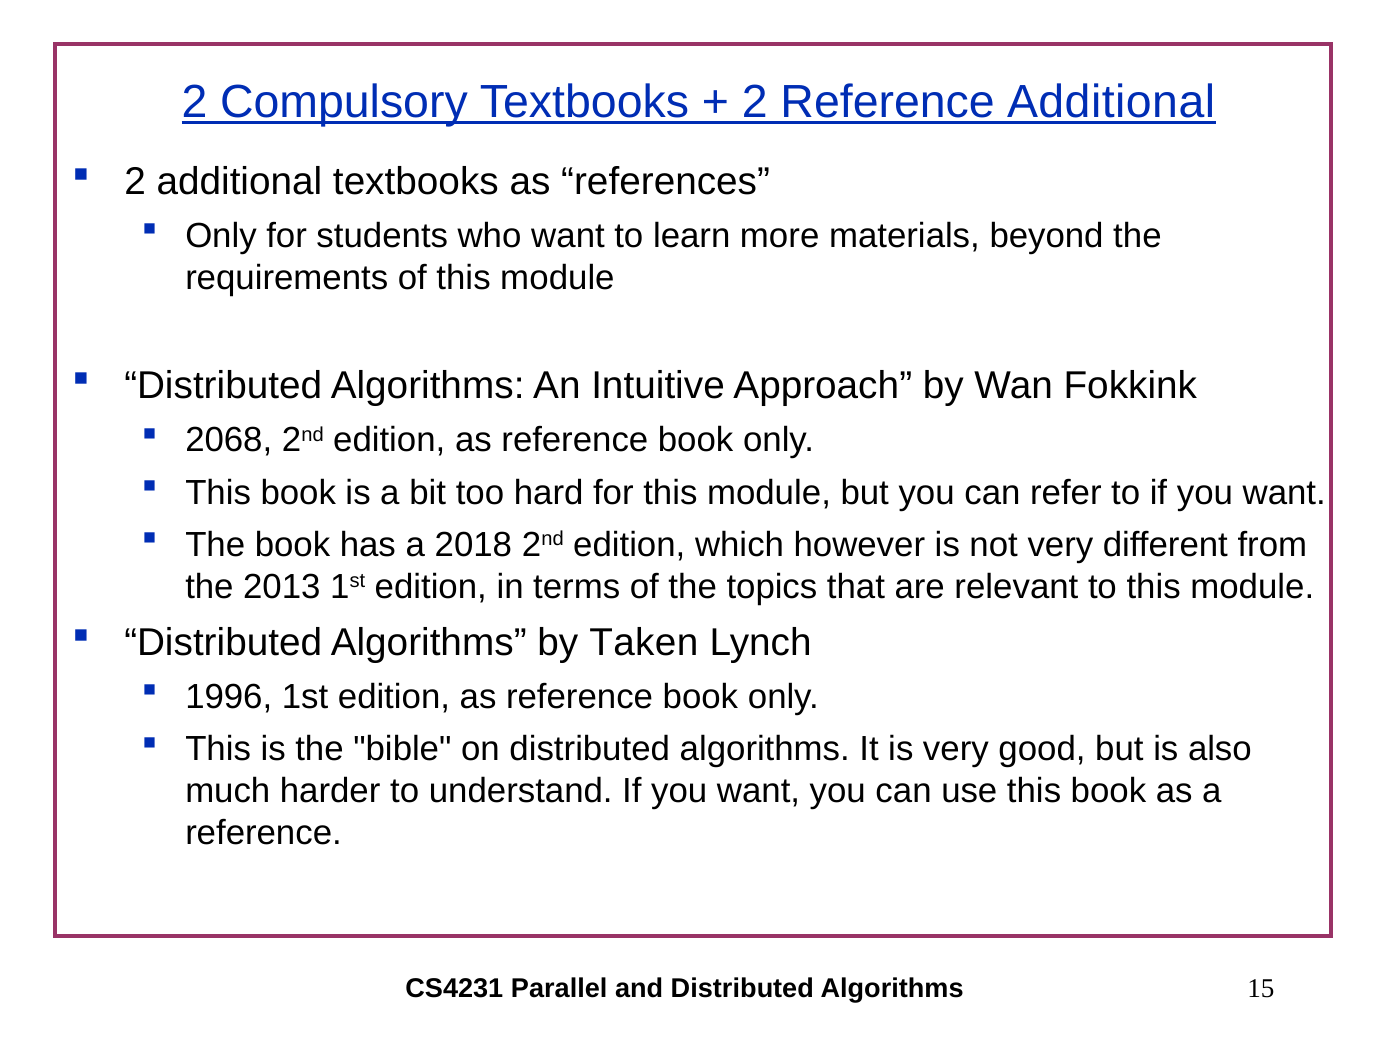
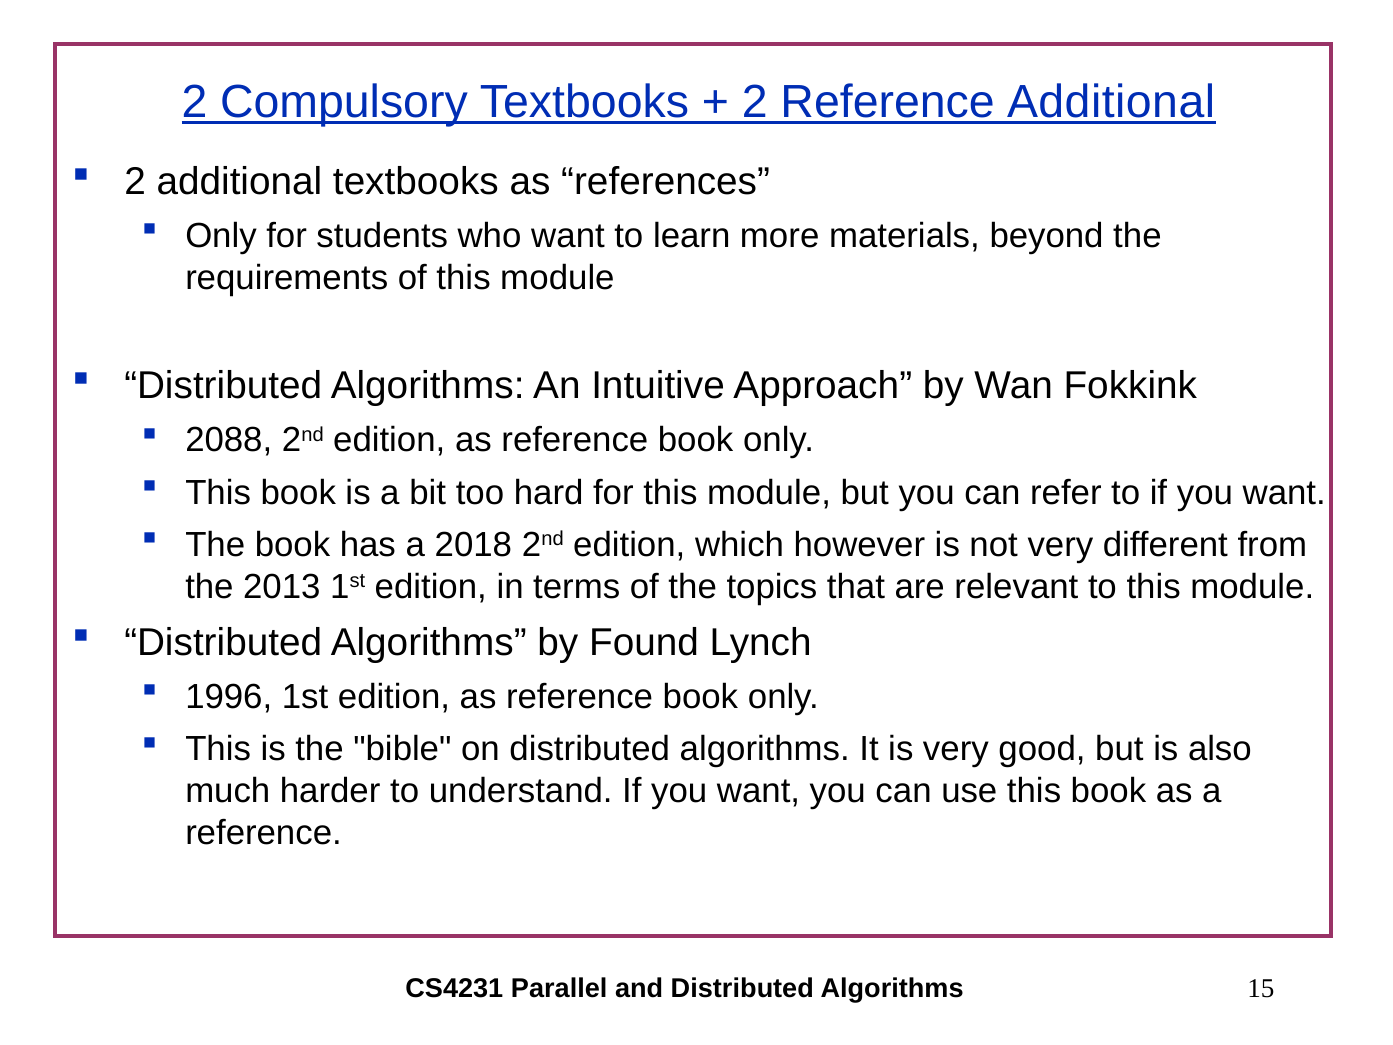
2068: 2068 -> 2088 (229, 440)
Taken: Taken -> Found (644, 643)
